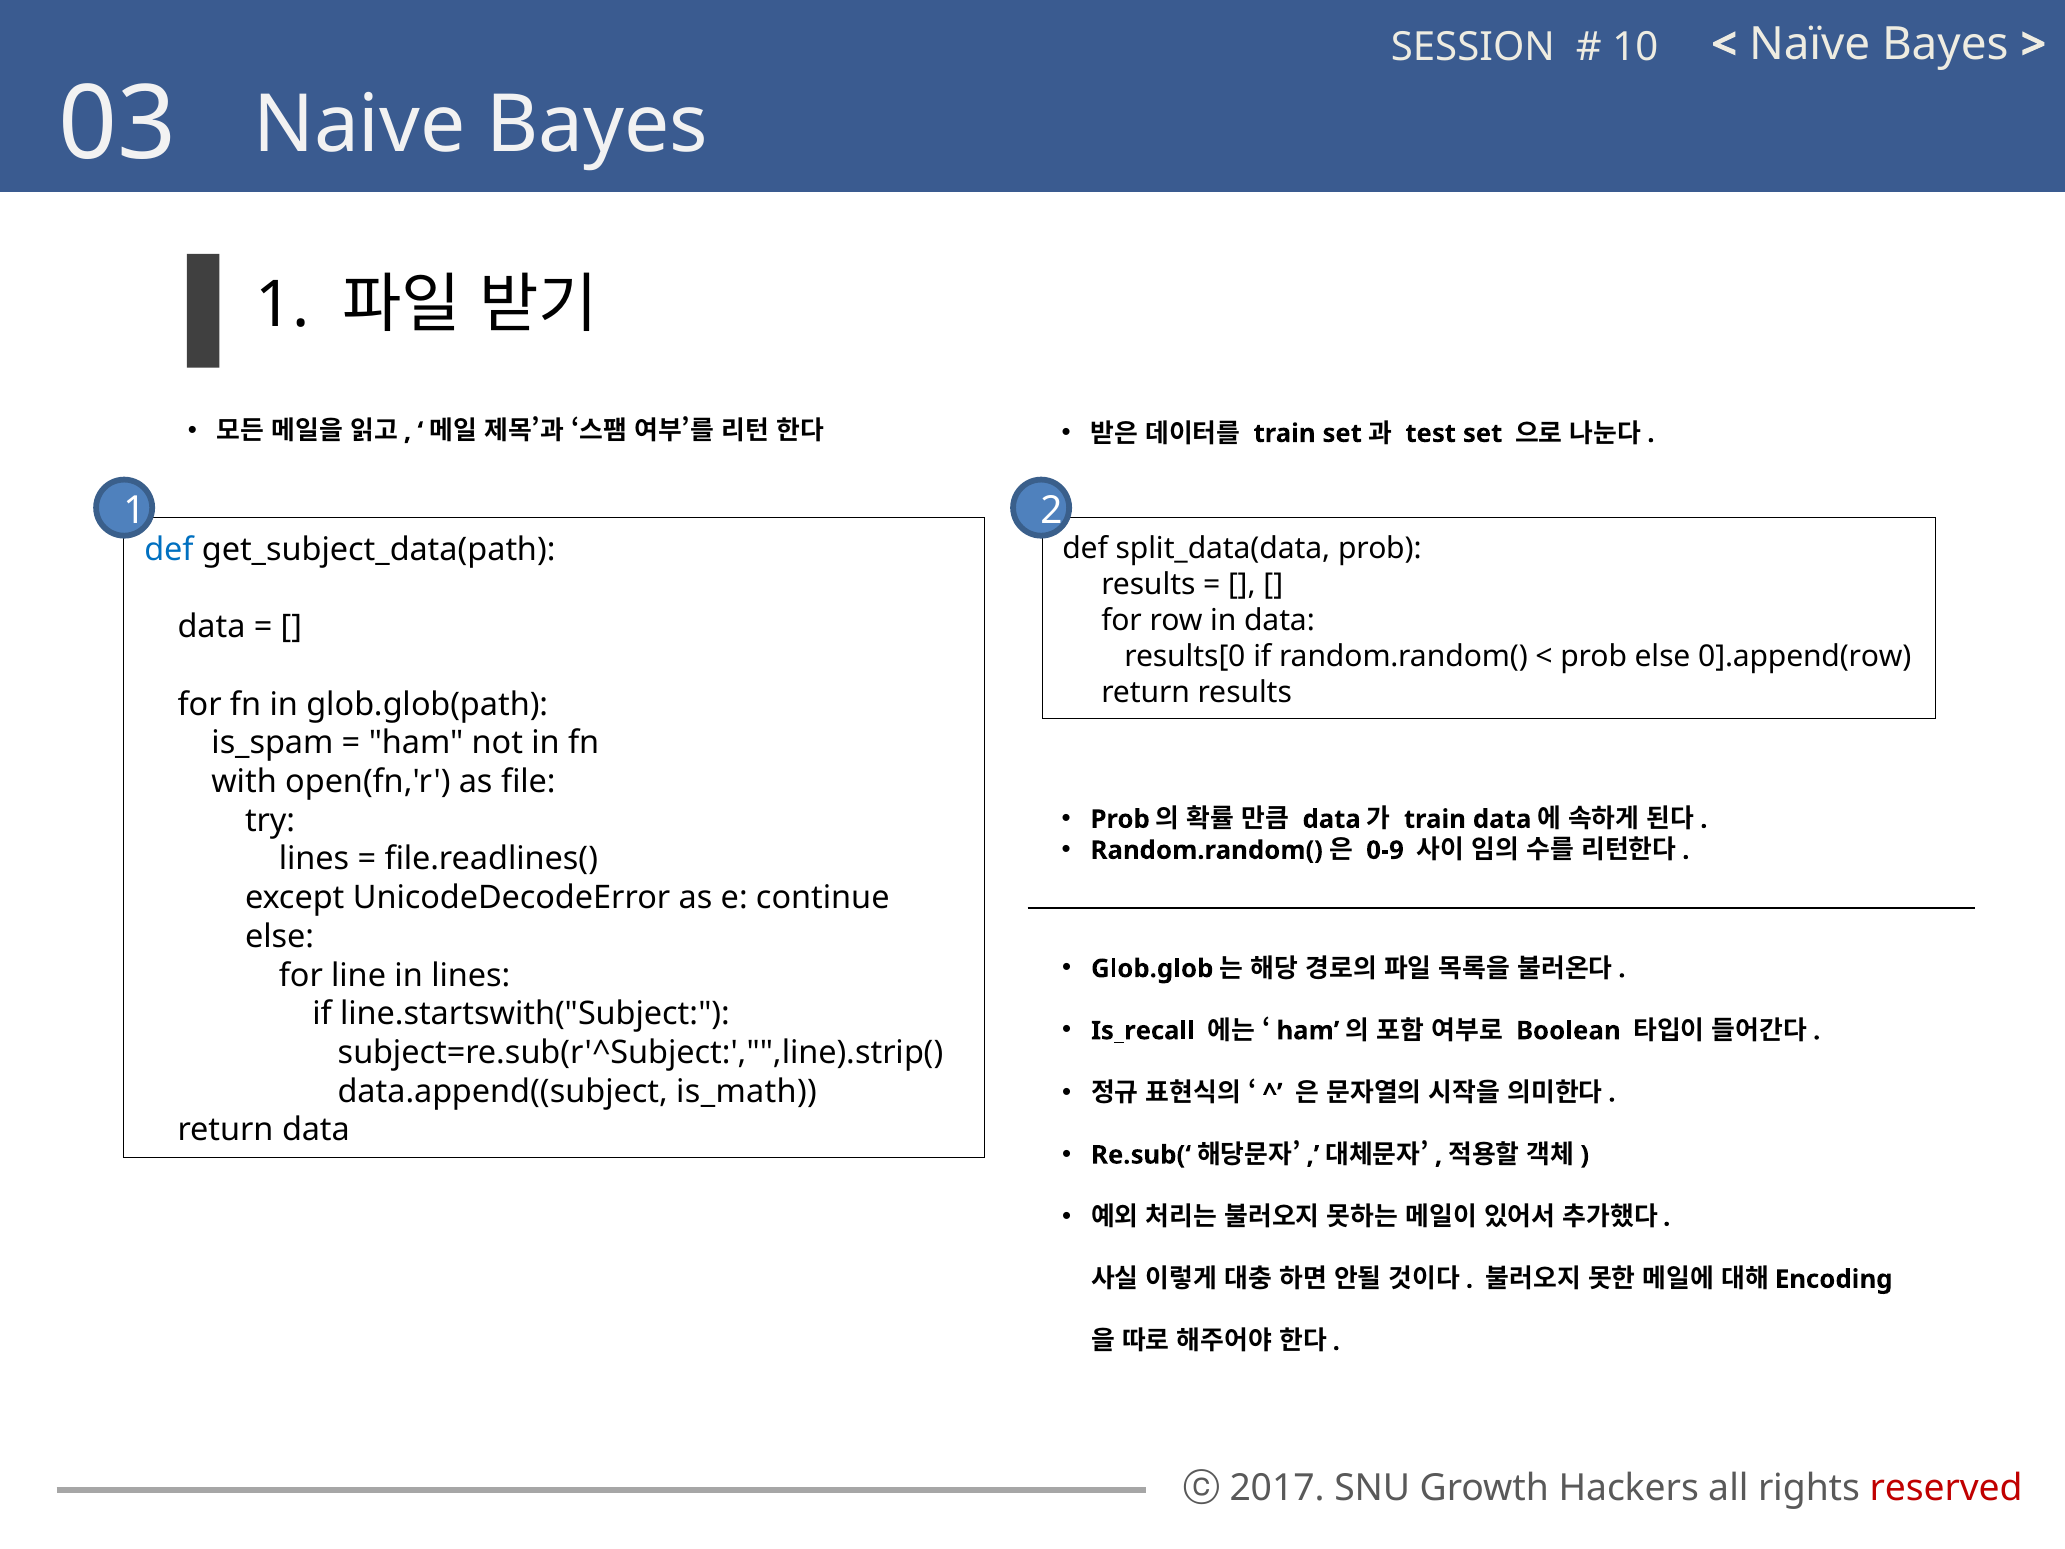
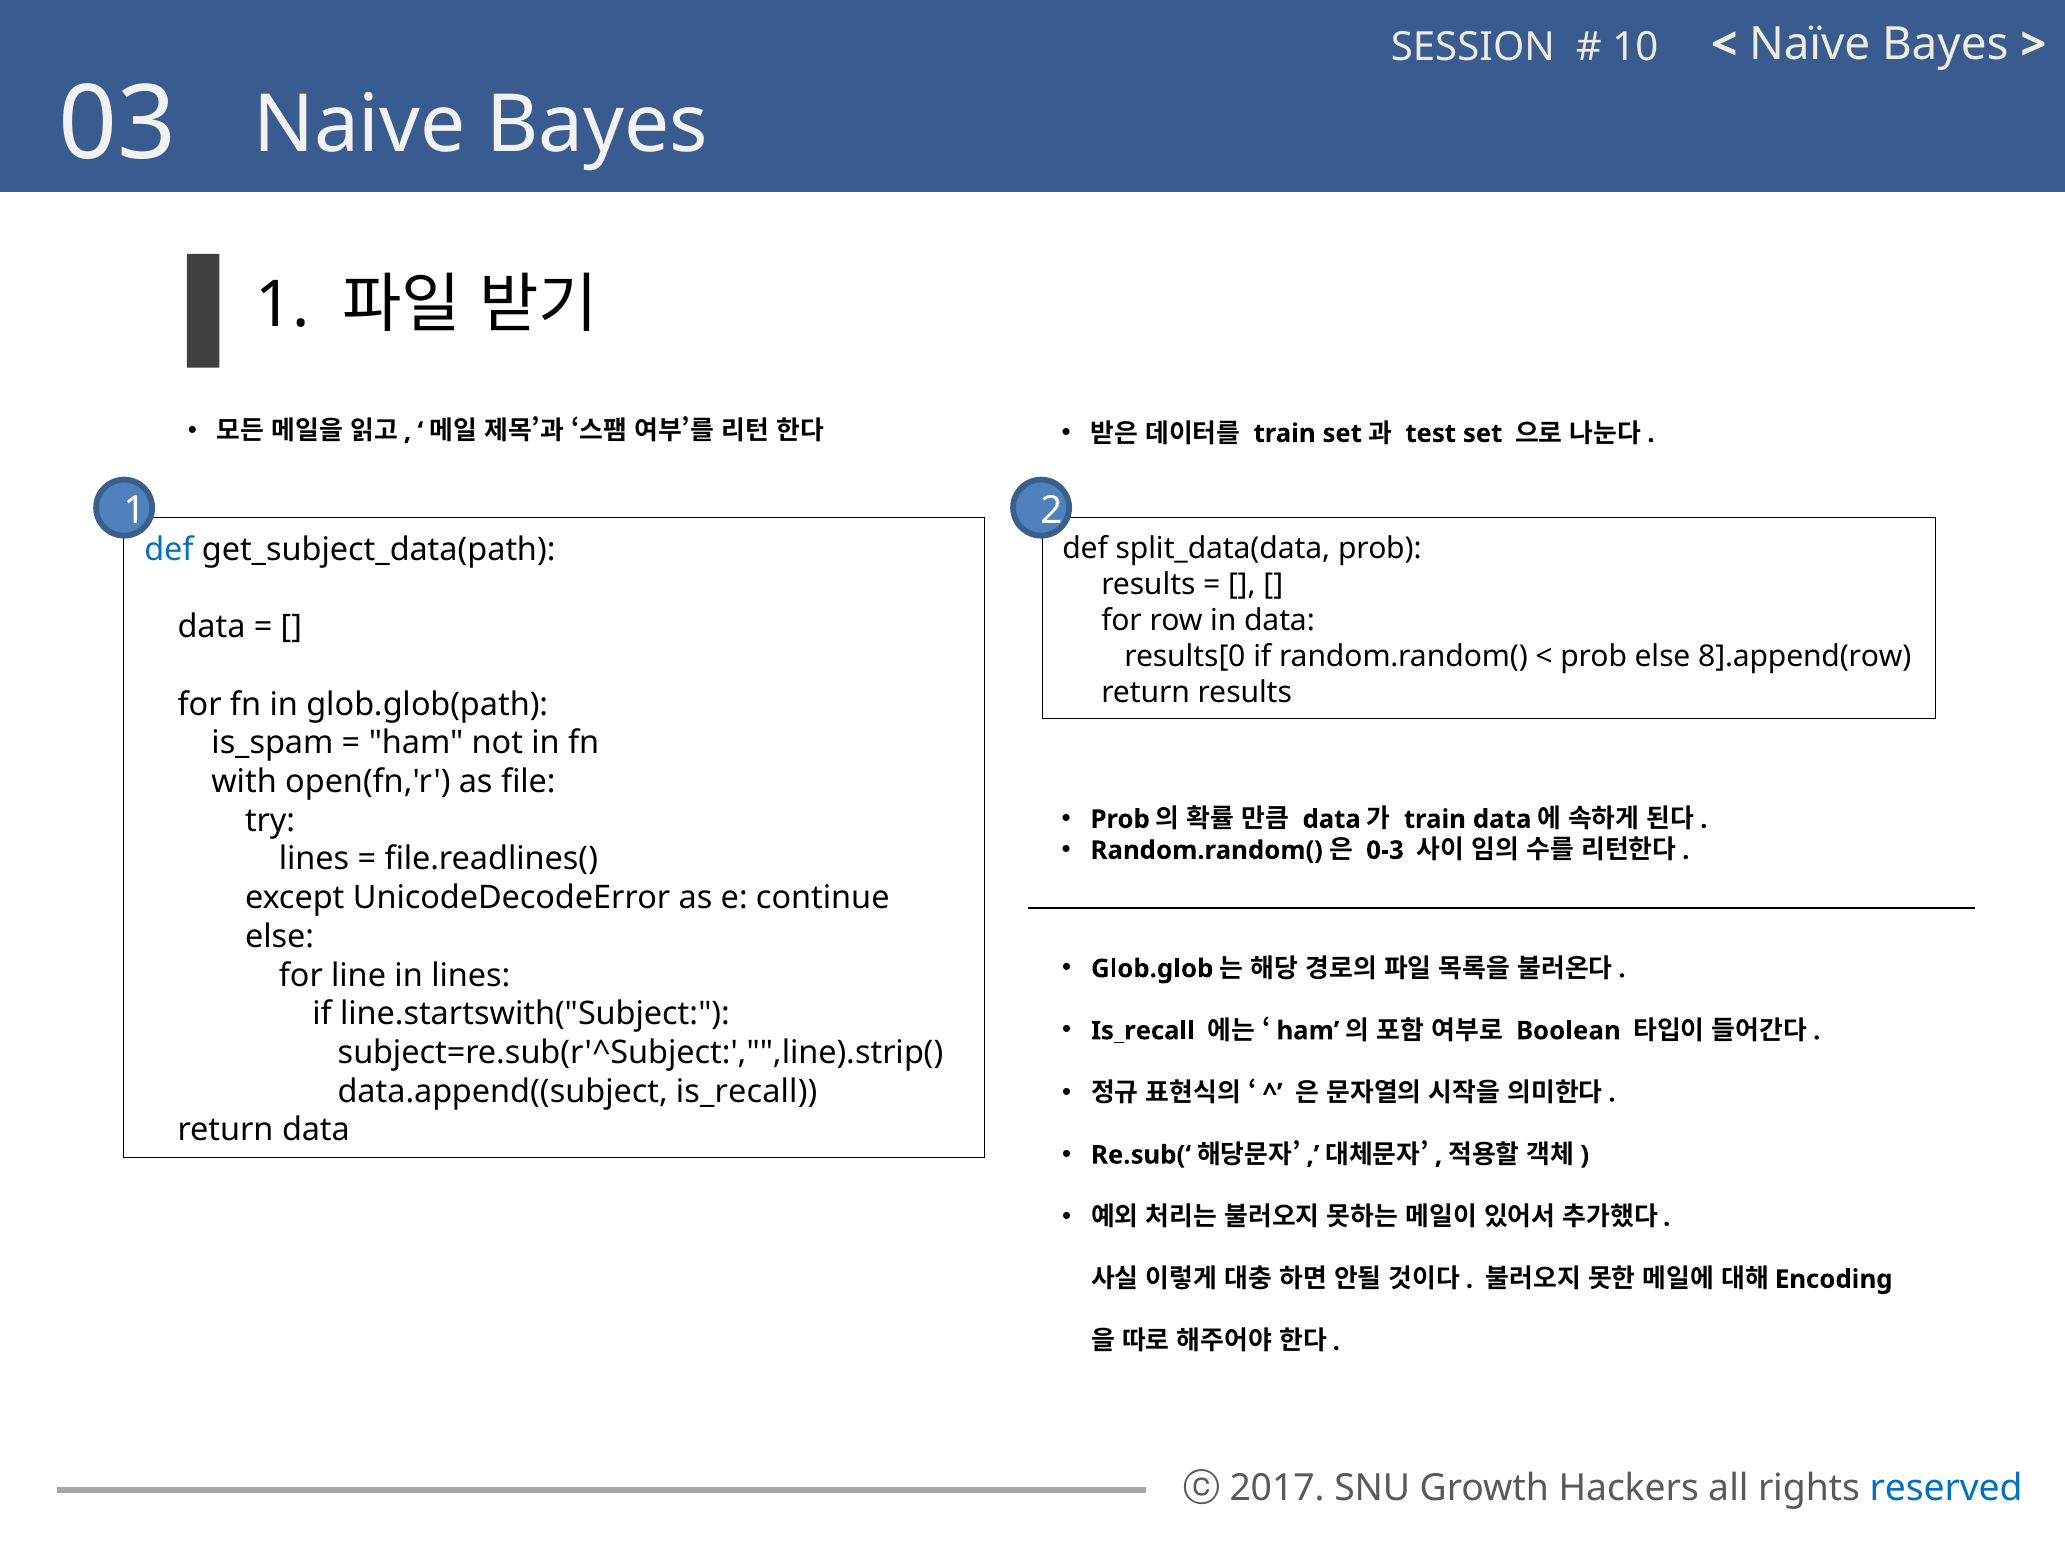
0].append(row: 0].append(row -> 8].append(row (1805, 656)
0-9: 0-9 -> 0-3 (1385, 850)
data.append((subject is_math: is_math -> is_recall (747, 1091)
reserved colour: red -> blue (1946, 1488)
